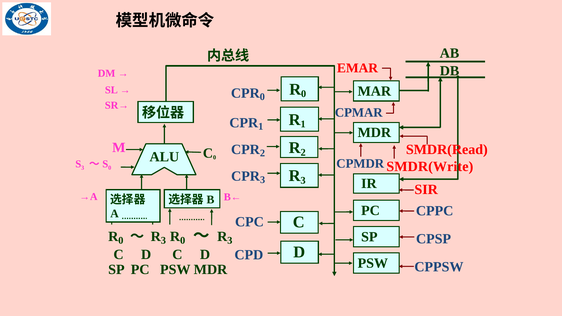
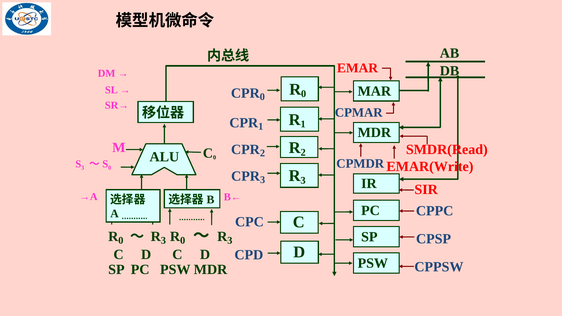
SMDR(Write: SMDR(Write -> EMAR(Write (430, 167)
